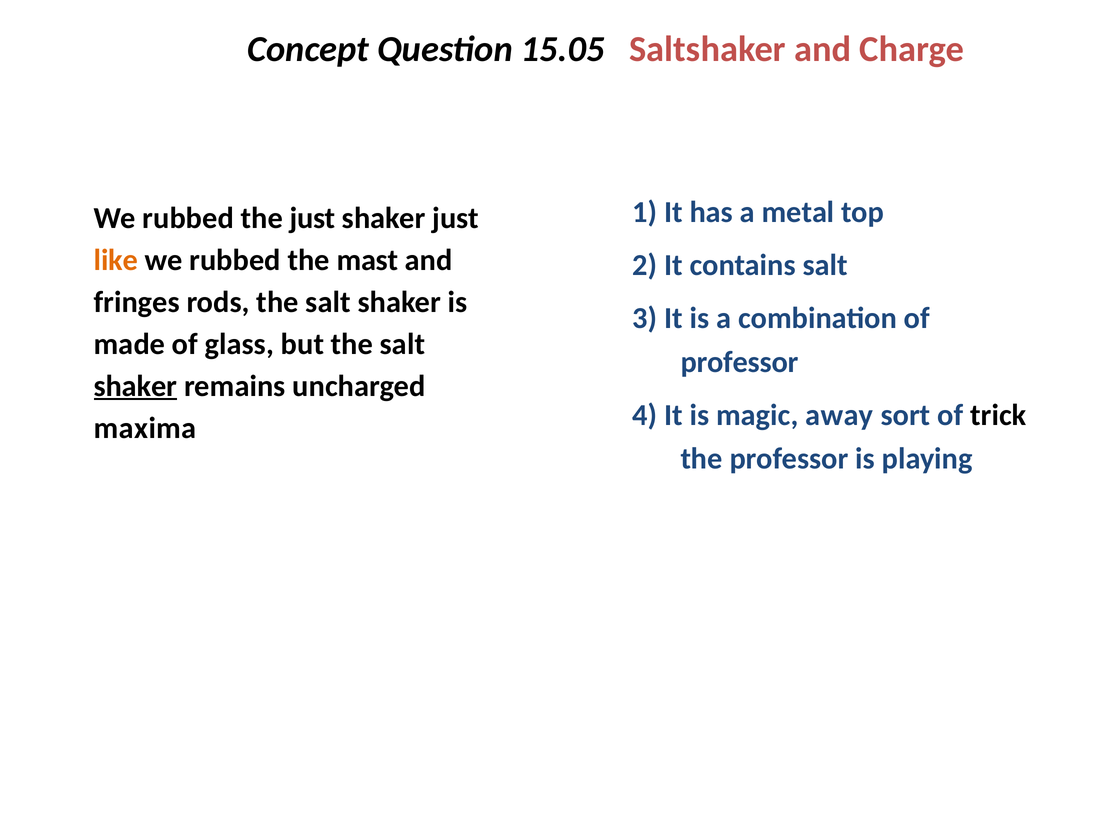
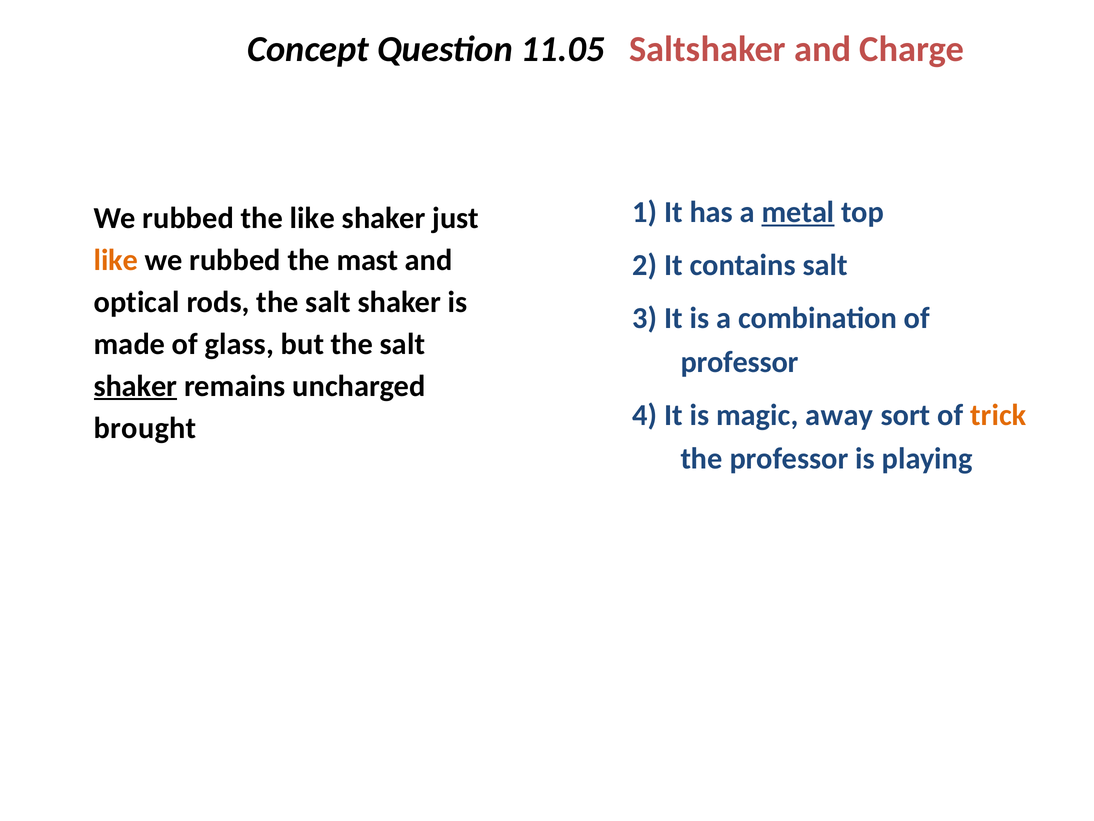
15.05: 15.05 -> 11.05 (563, 49)
metal underline: none -> present (798, 212)
the just: just -> like (312, 218)
fringes: fringes -> optical (137, 302)
trick colour: black -> orange (998, 415)
maxima: maxima -> brought (145, 428)
